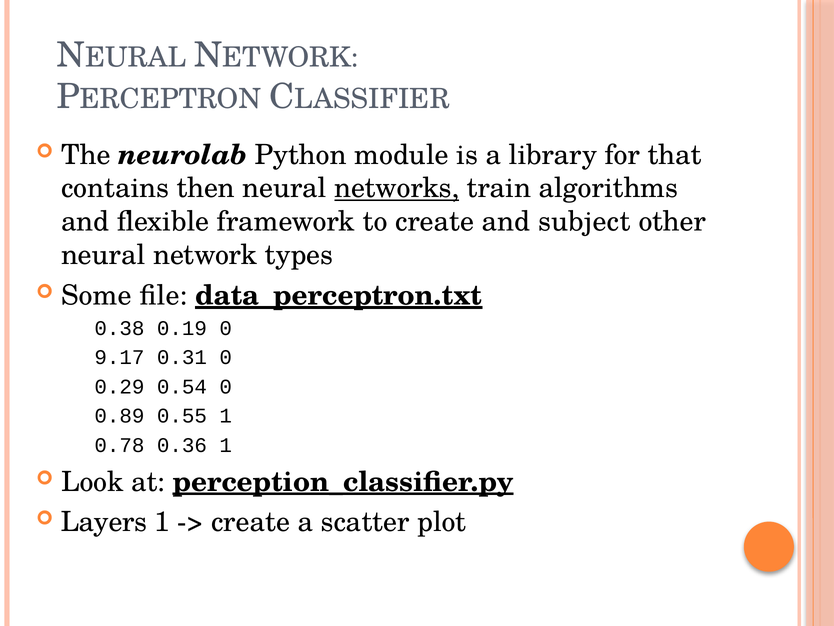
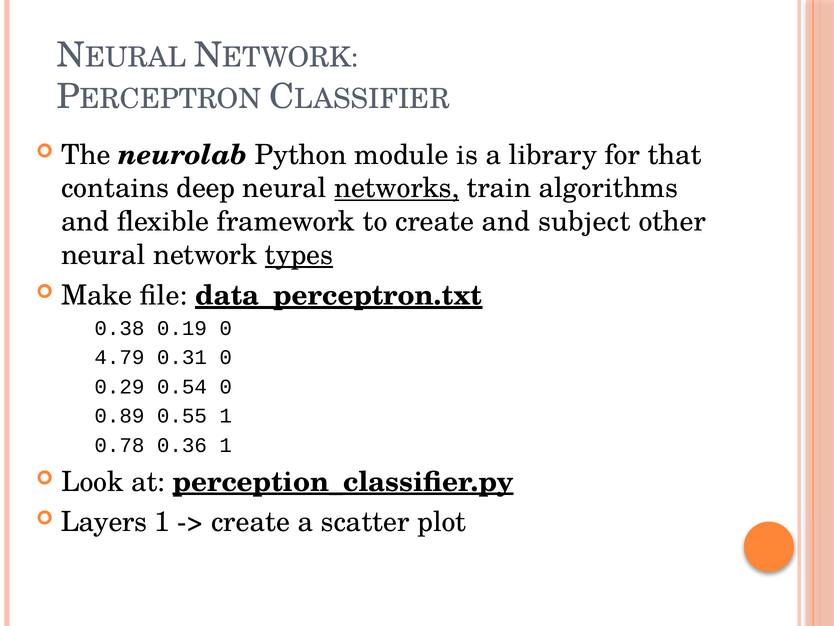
then: then -> deep (206, 188)
types underline: none -> present (299, 255)
Some: Some -> Make (97, 295)
9.17: 9.17 -> 4.79 (119, 357)
